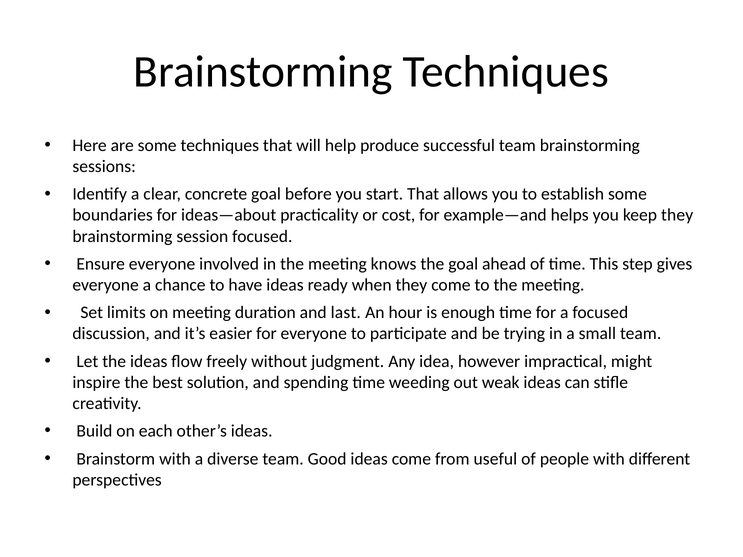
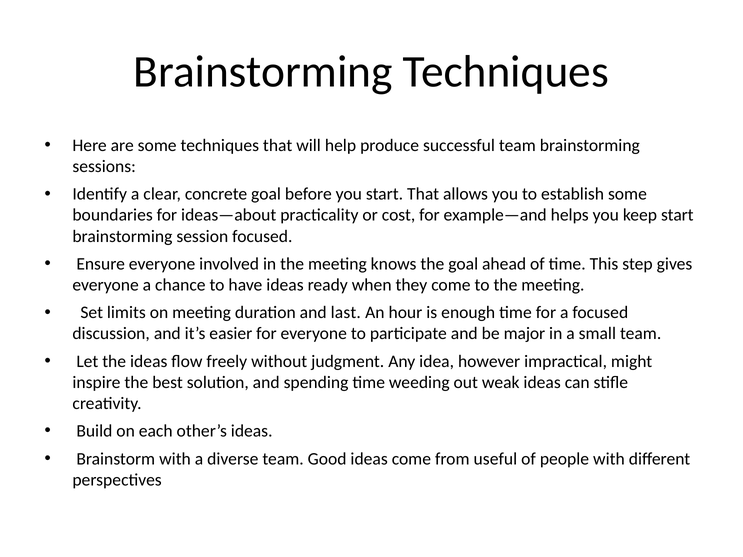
keep they: they -> start (677, 215)
trying: trying -> major (524, 334)
